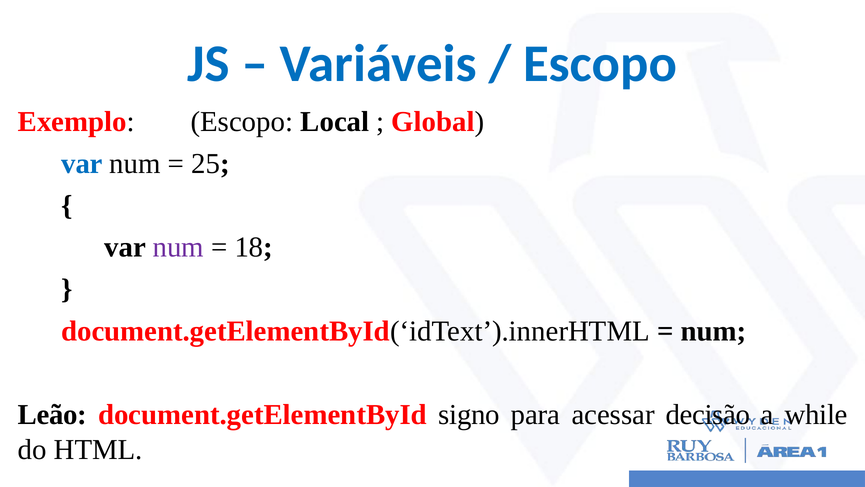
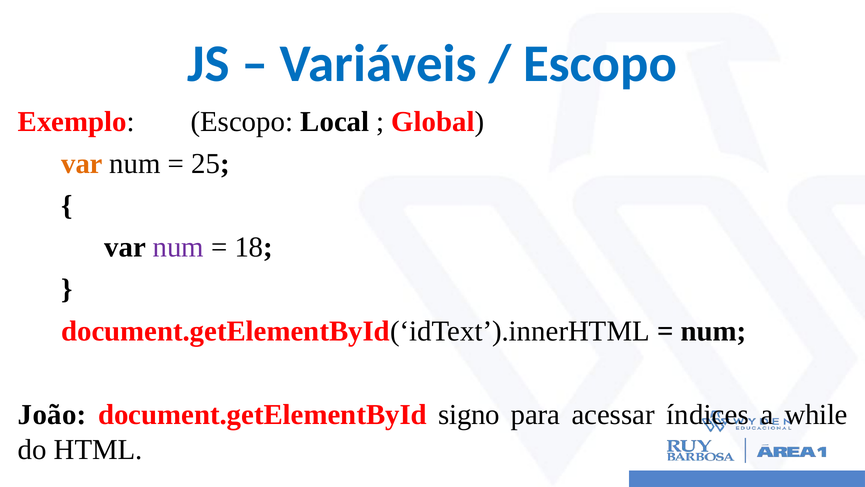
var colour: blue -> orange (82, 164)
Leão: Leão -> João (52, 415)
decisão: decisão -> índices (708, 415)
